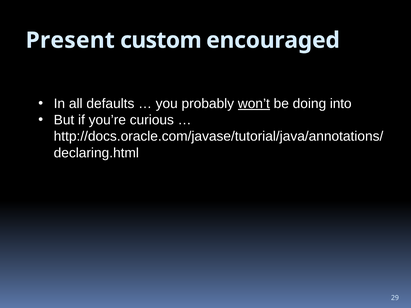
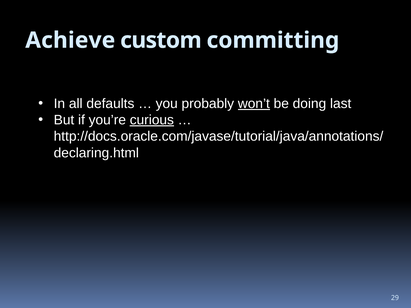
Present: Present -> Achieve (70, 40)
encouraged: encouraged -> committing (273, 40)
into: into -> last (341, 104)
curious underline: none -> present (152, 120)
